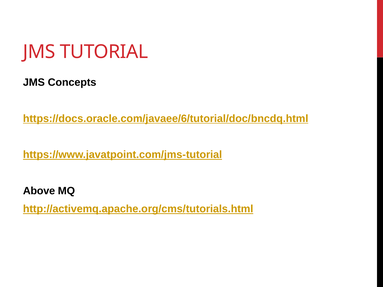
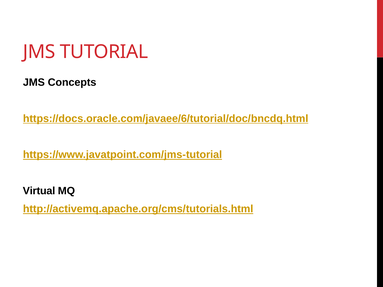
Above: Above -> Virtual (39, 191)
